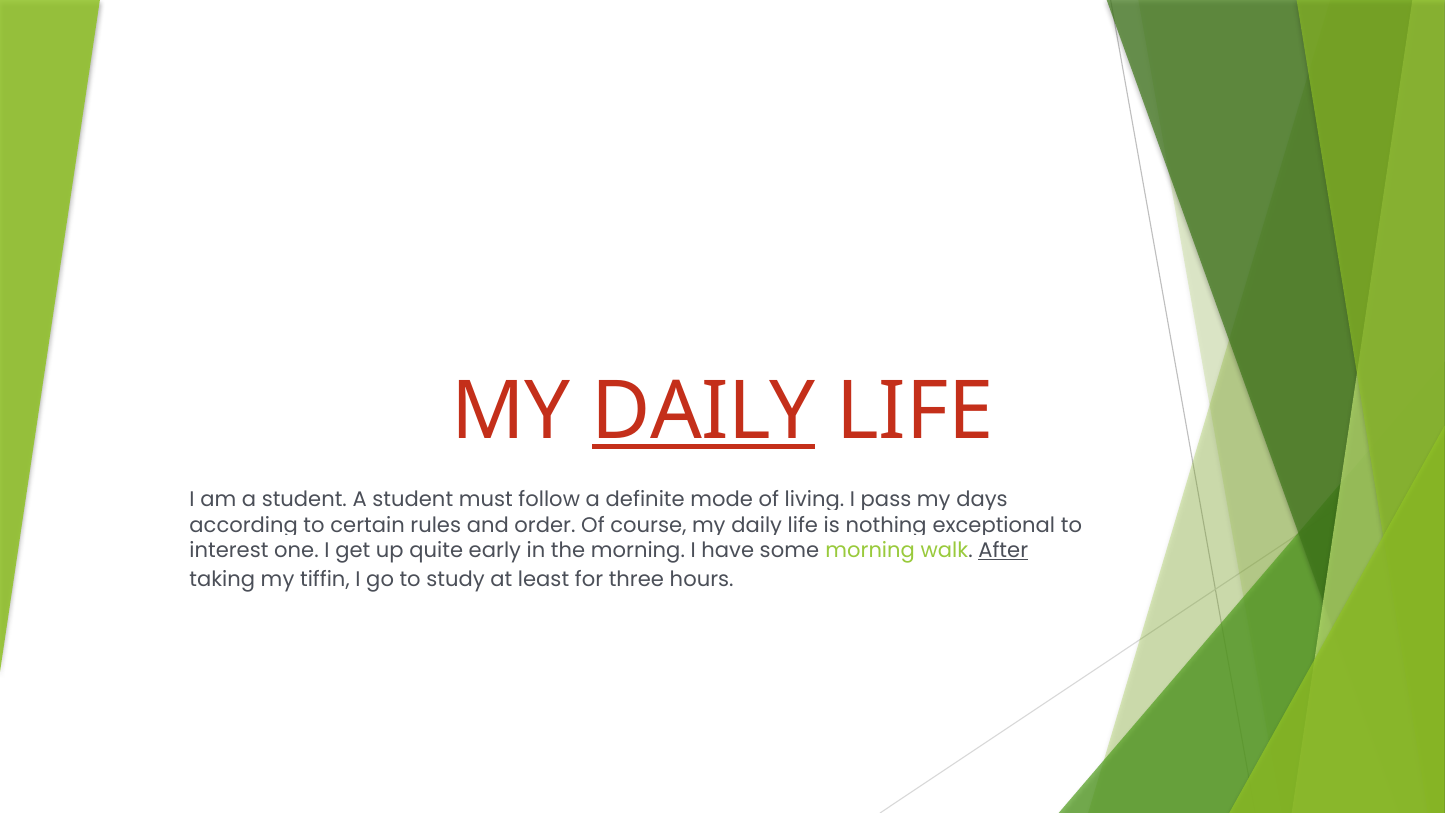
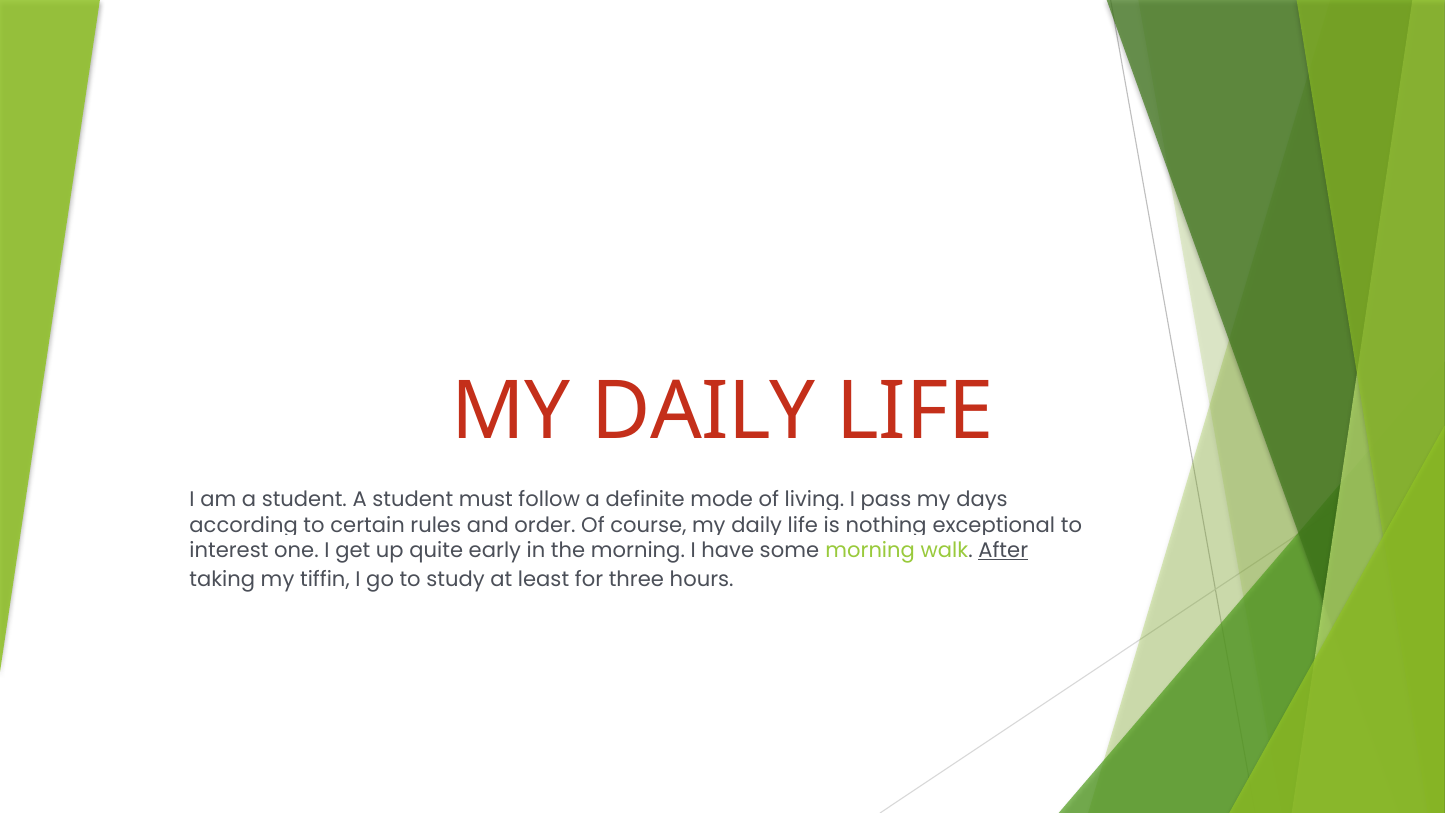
DAILY underline: present -> none (704, 412)
